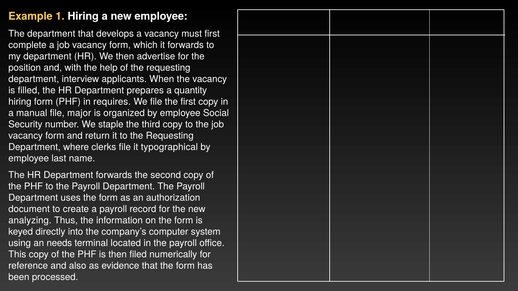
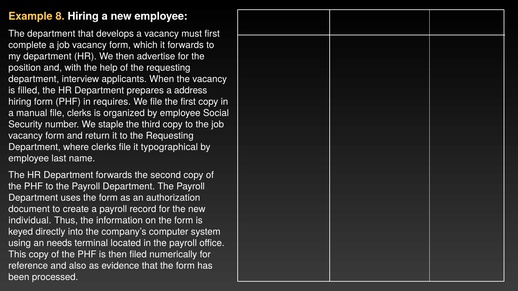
1: 1 -> 8 (60, 16)
quantity: quantity -> address (191, 91)
file major: major -> clerks (79, 113)
analyzing: analyzing -> individual (30, 221)
